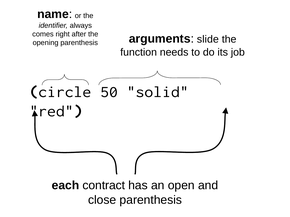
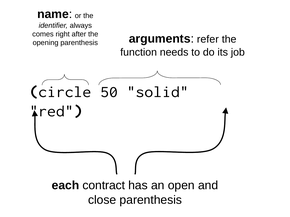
slide: slide -> refer (208, 39)
